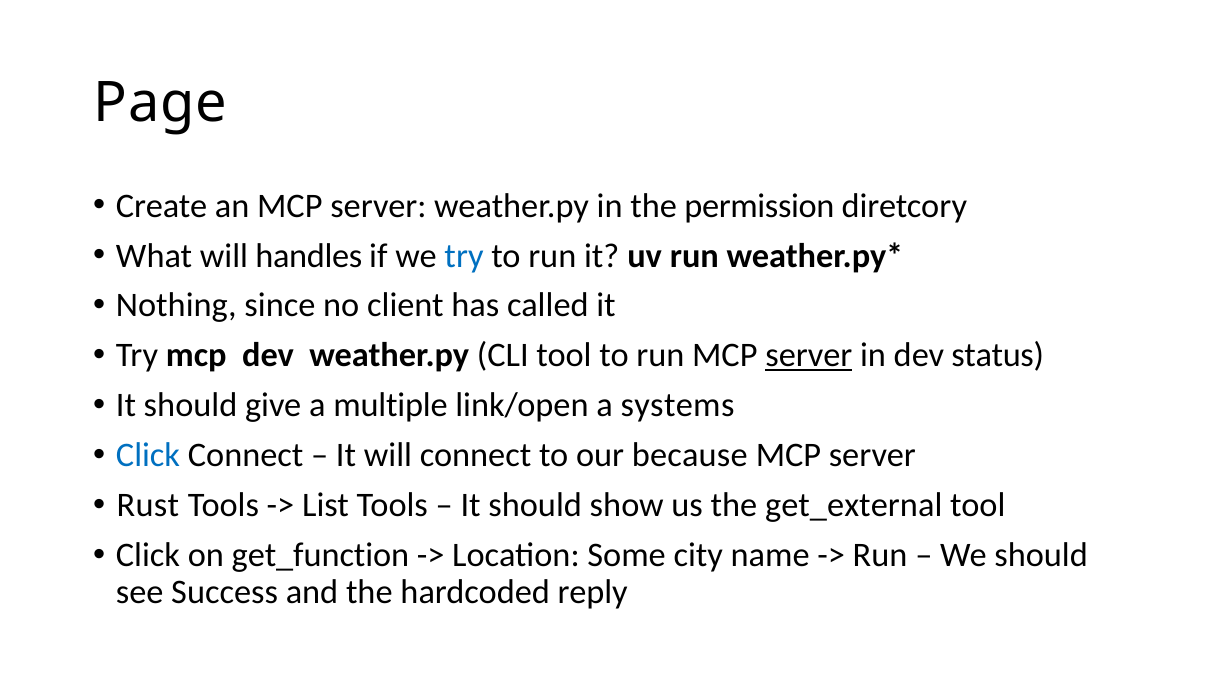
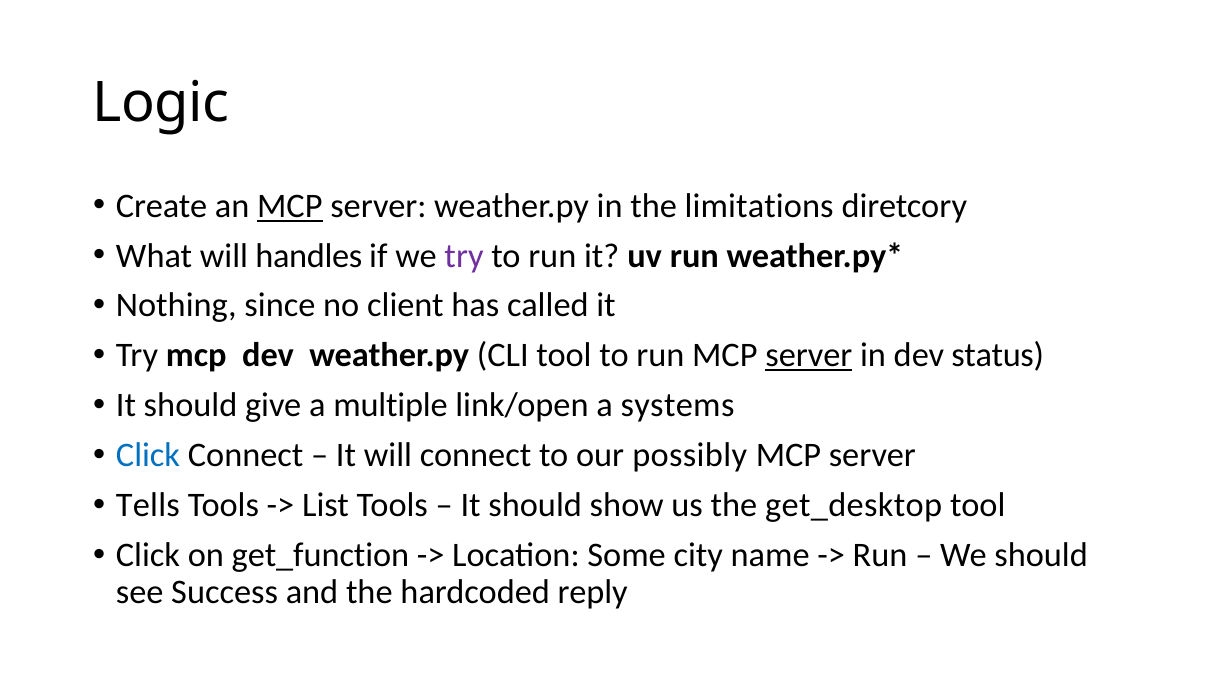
Page: Page -> Logic (161, 103)
MCP underline: none -> present (290, 206)
permission: permission -> limitations (759, 206)
try colour: blue -> purple (464, 256)
because: because -> possibly (690, 455)
Rust: Rust -> Tells (148, 505)
get_external: get_external -> get_desktop (854, 505)
